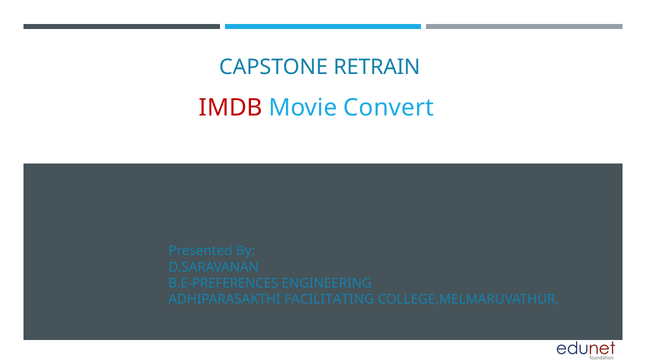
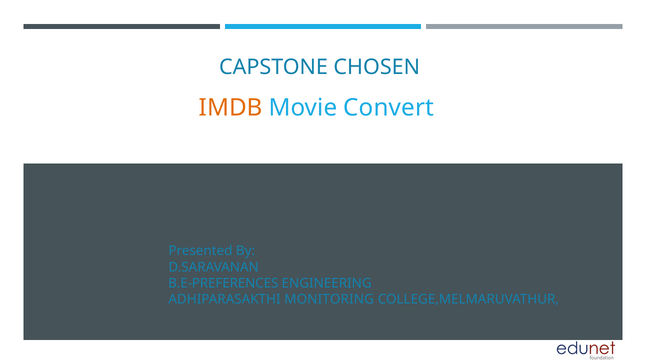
RETRAIN: RETRAIN -> CHOSEN (377, 67)
IMDB colour: red -> orange (231, 108)
FACILITATING: FACILITATING -> MONITORING (329, 300)
